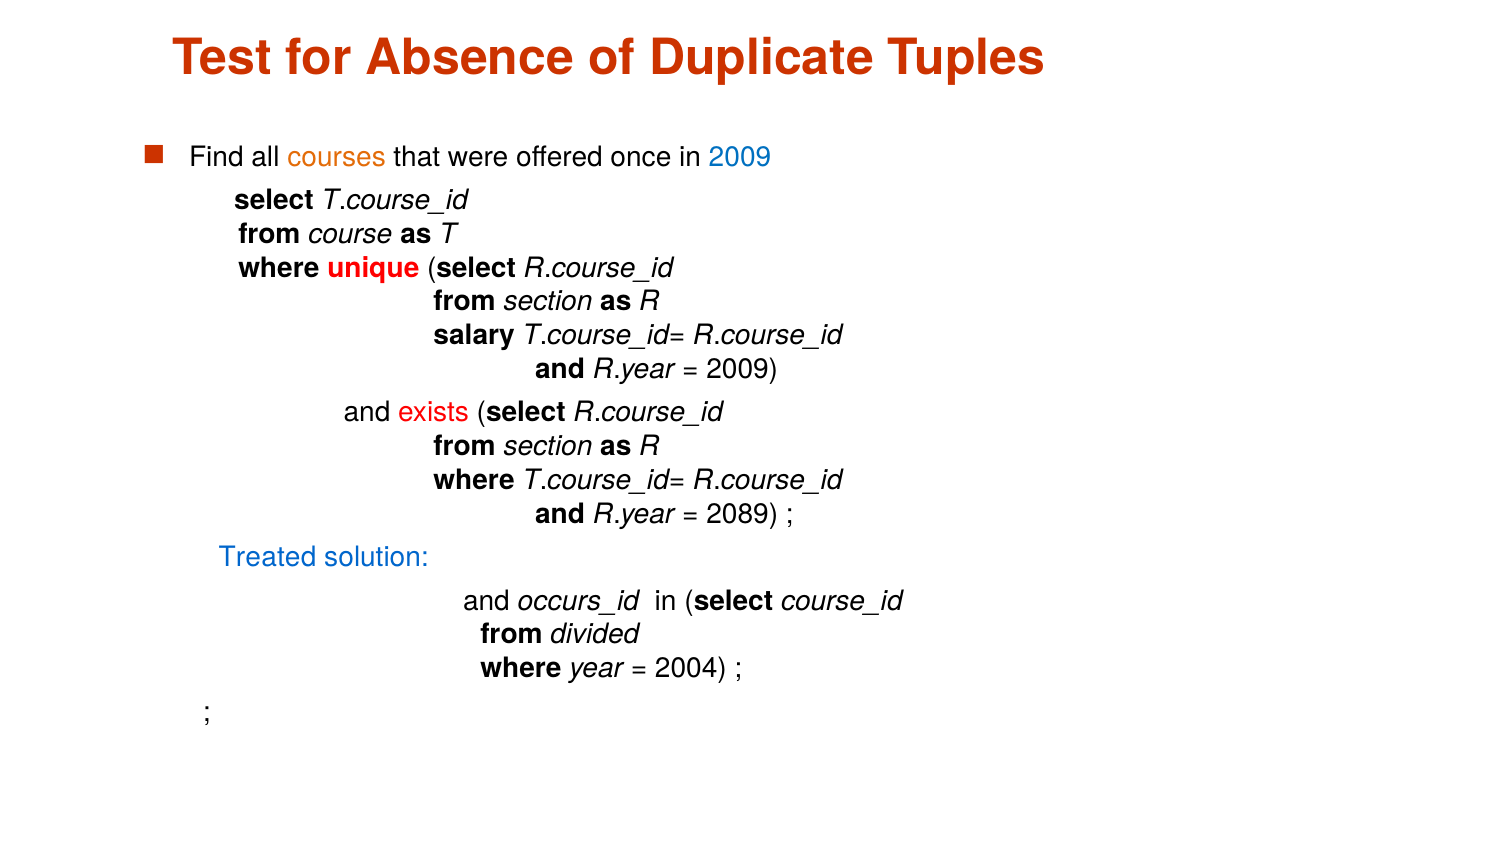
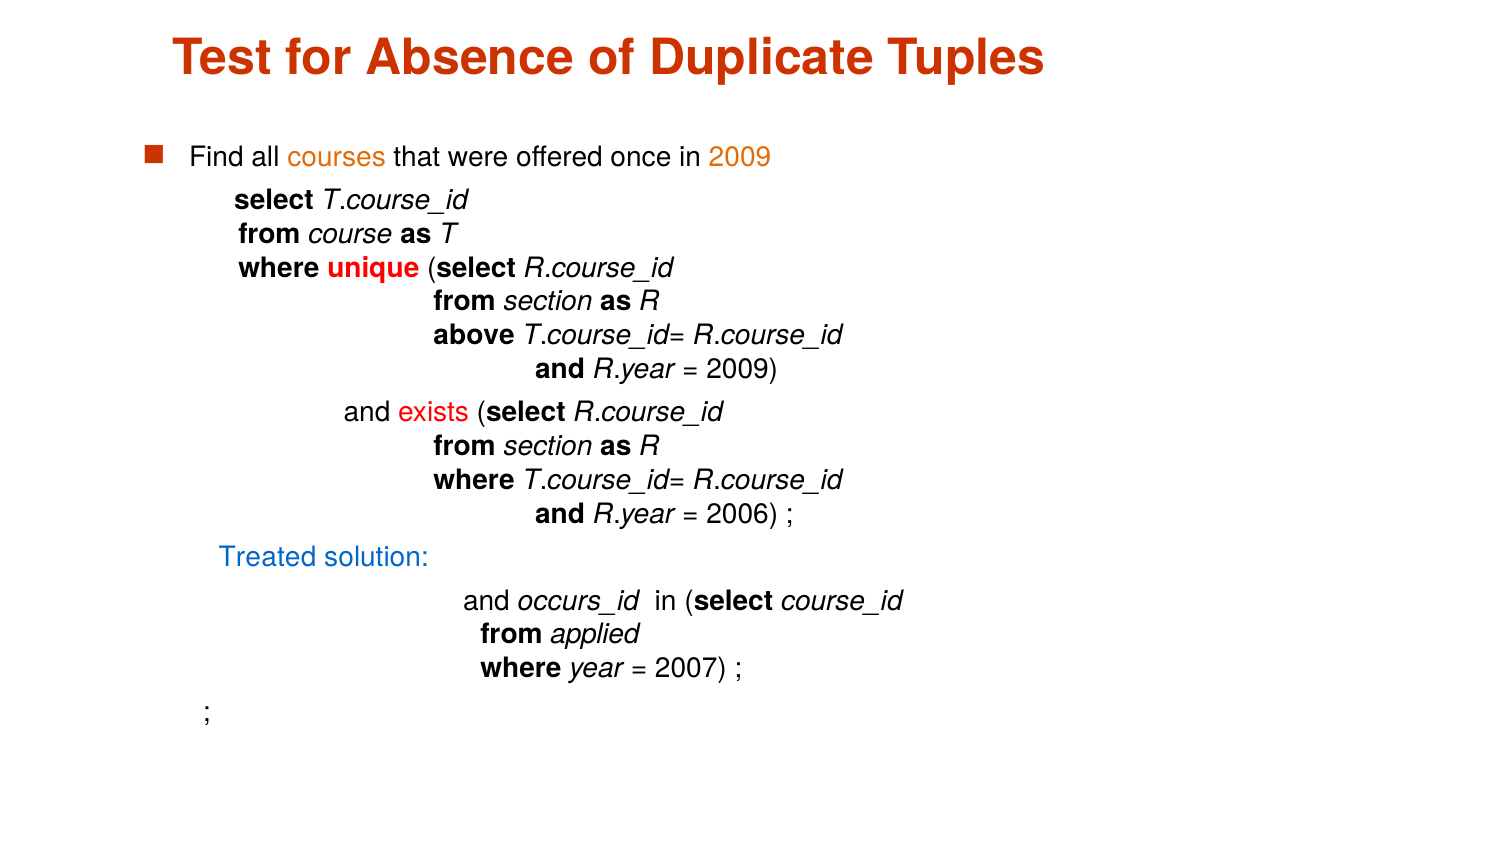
2009 colour: blue -> orange (740, 157)
salary: salary -> above (474, 335)
2089: 2089 -> 2006 (742, 514)
divided: divided -> applied (595, 635)
2004: 2004 -> 2007 (691, 668)
